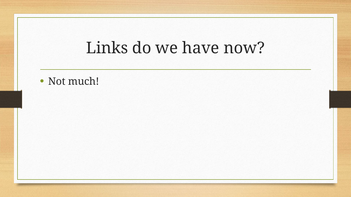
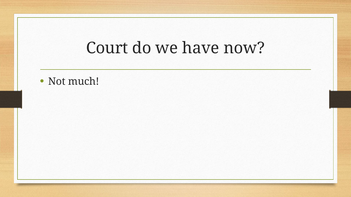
Links: Links -> Court (107, 48)
